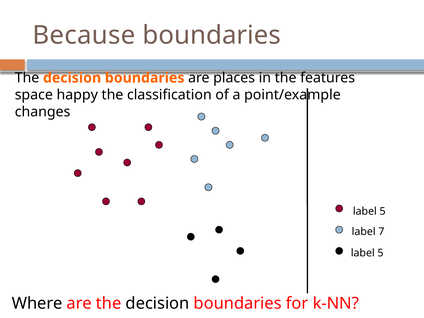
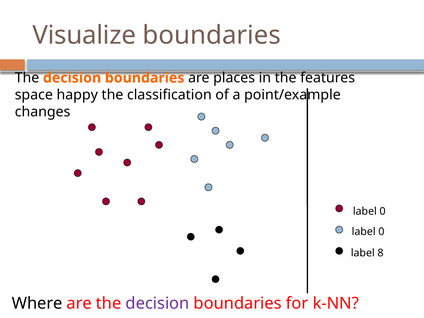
Because: Because -> Visualize (84, 35)
5: 5 -> 0 (383, 211)
7: 7 -> 0 (381, 232)
5: 5 -> 8 (381, 253)
decision colour: black -> purple (158, 304)
